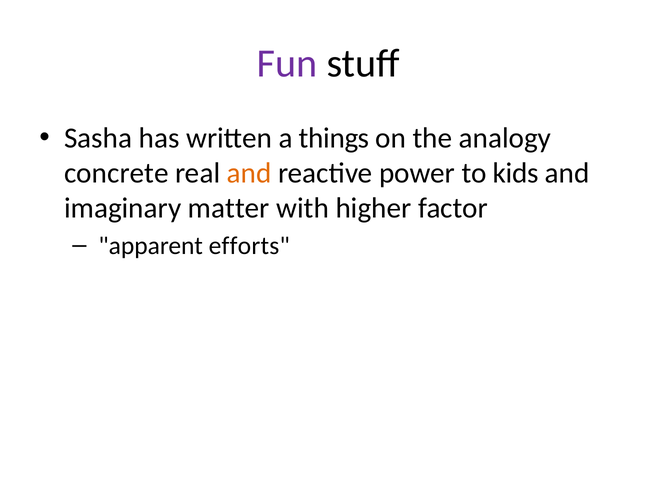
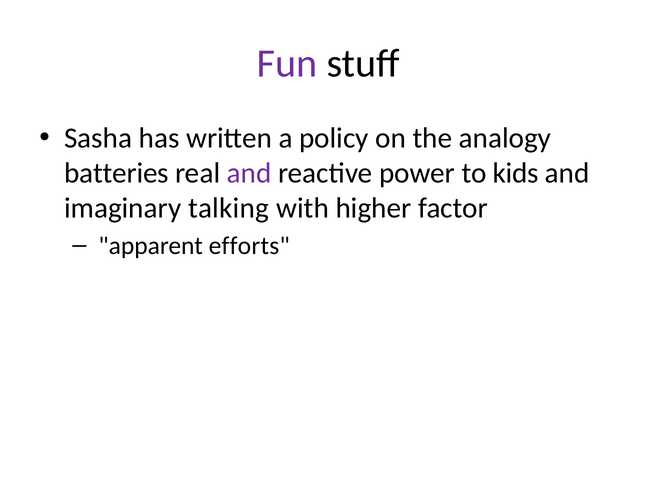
things: things -> policy (334, 138)
concrete: concrete -> batteries (116, 173)
and colour: orange -> purple (249, 173)
matter: matter -> talking (229, 208)
